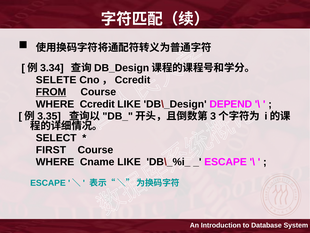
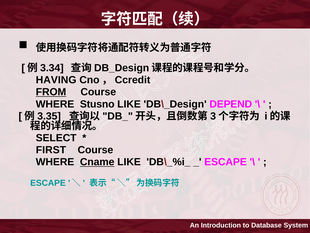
SELETE: SELETE -> HAVING (56, 80)
Ccredit: Ccredit -> Stusno (97, 104)
Cname underline: none -> present (97, 162)
